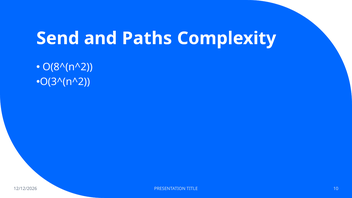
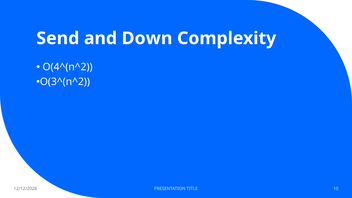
Paths: Paths -> Down (147, 38)
O(8^(n^2: O(8^(n^2 -> O(4^(n^2 (68, 67)
